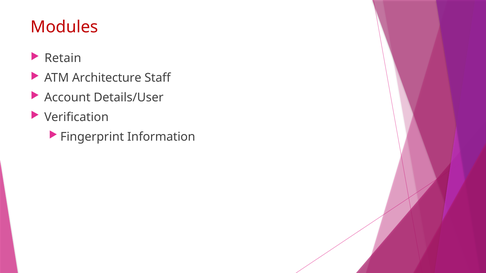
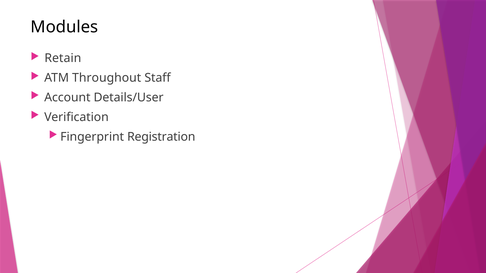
Modules colour: red -> black (64, 27)
Architecture: Architecture -> Throughout (107, 78)
Information: Information -> Registration (161, 137)
